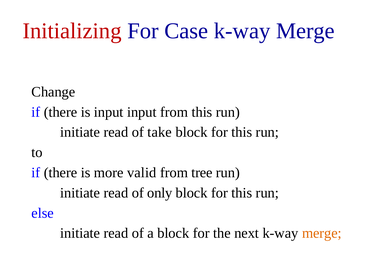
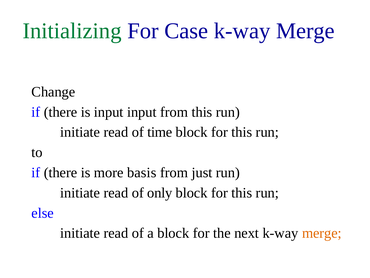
Initializing colour: red -> green (72, 31)
take: take -> time (160, 132)
valid: valid -> basis (142, 172)
tree: tree -> just (202, 172)
